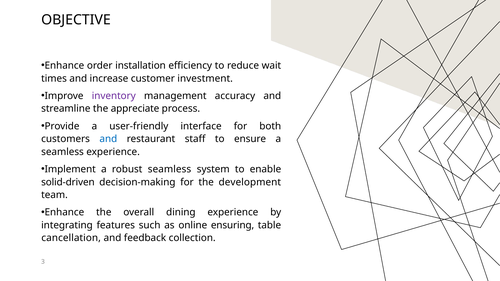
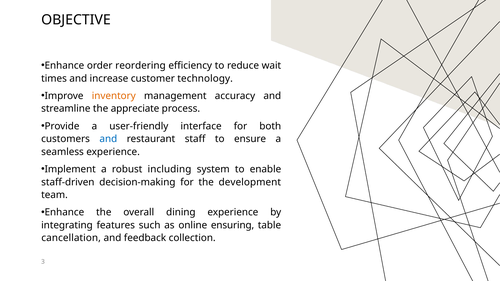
installation: installation -> reordering (140, 66)
investment: investment -> technology (205, 79)
inventory colour: purple -> orange (114, 96)
robust seamless: seamless -> including (169, 169)
solid-driven: solid-driven -> staff-driven (68, 182)
